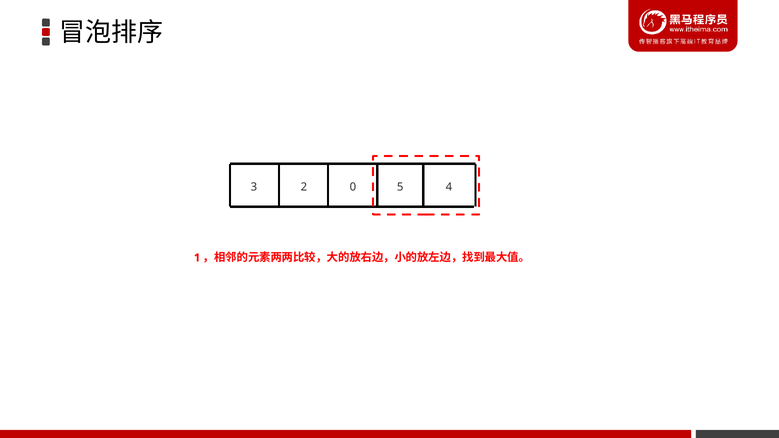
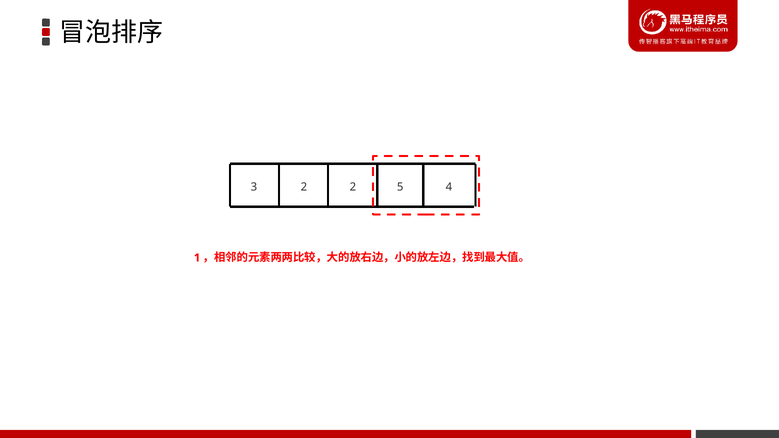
2 0: 0 -> 2 (353, 187)
